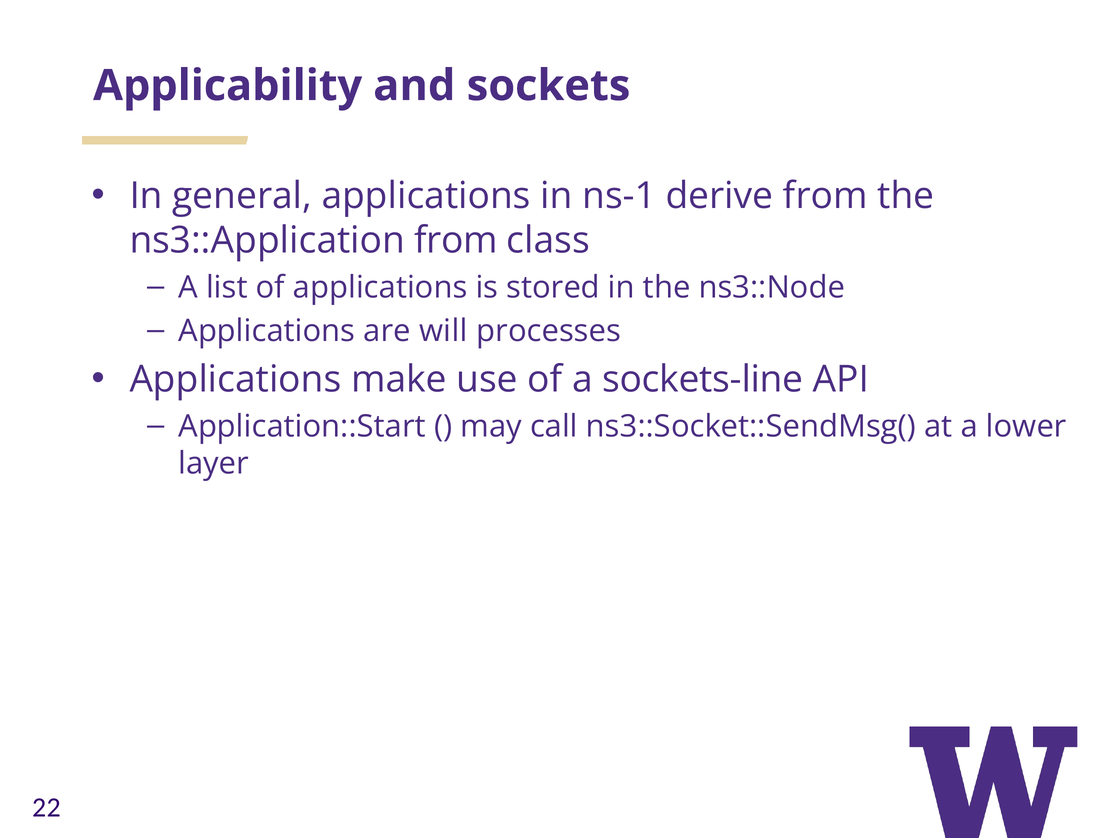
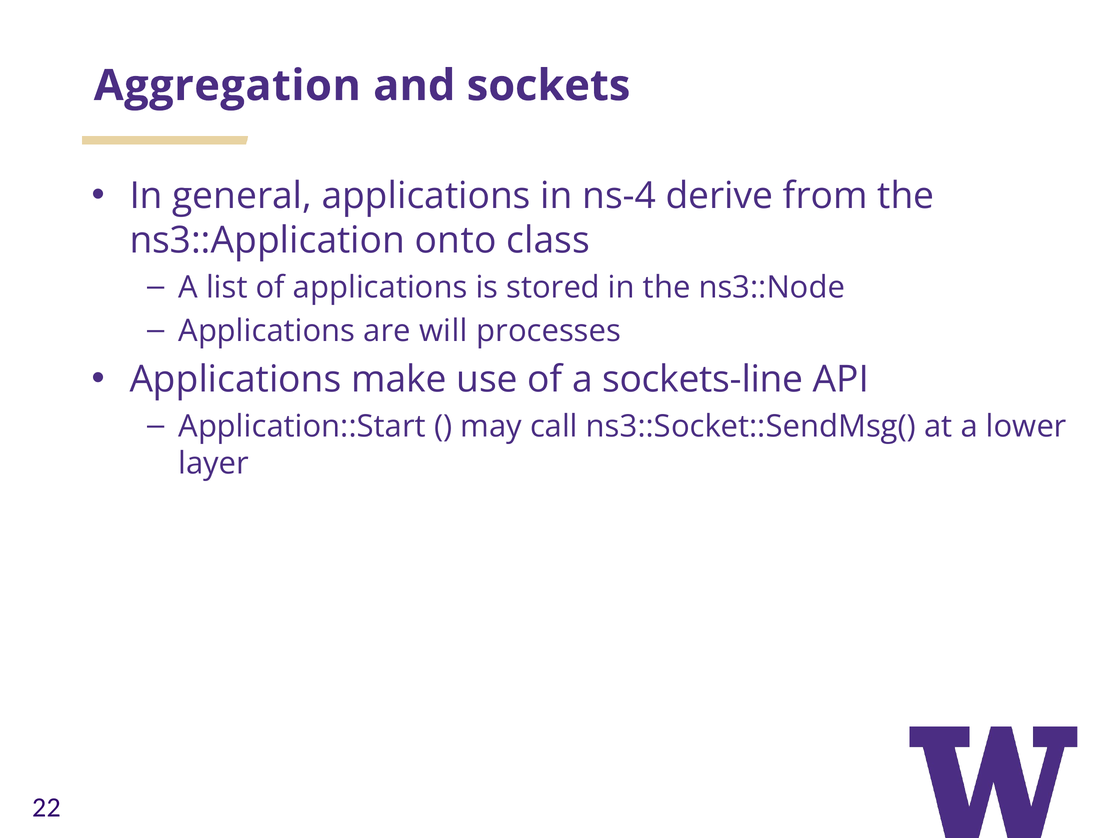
Applicability: Applicability -> Aggregation (227, 86)
ns-1: ns-1 -> ns-4 (619, 196)
ns3::Application from: from -> onto (456, 241)
